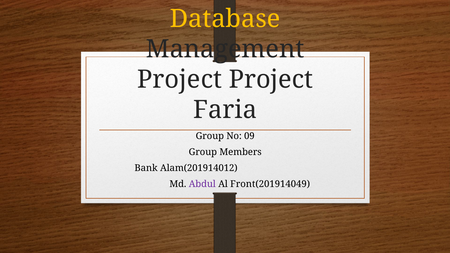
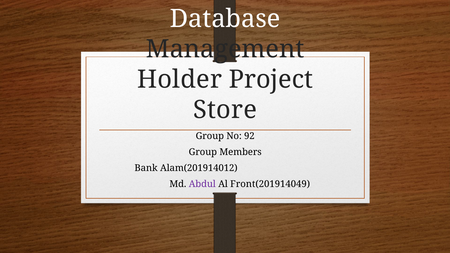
Database colour: yellow -> white (225, 19)
Project: Project -> Holder (180, 80)
Faria: Faria -> Store (225, 110)
09: 09 -> 92 (249, 136)
